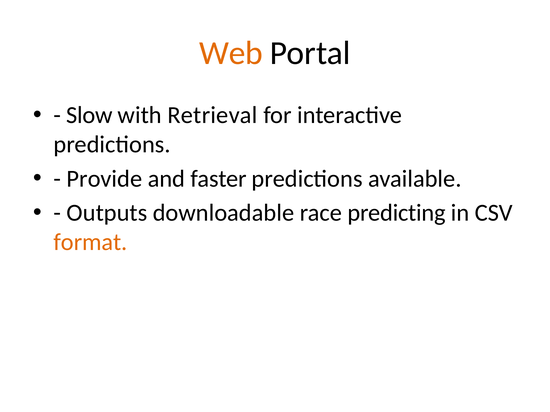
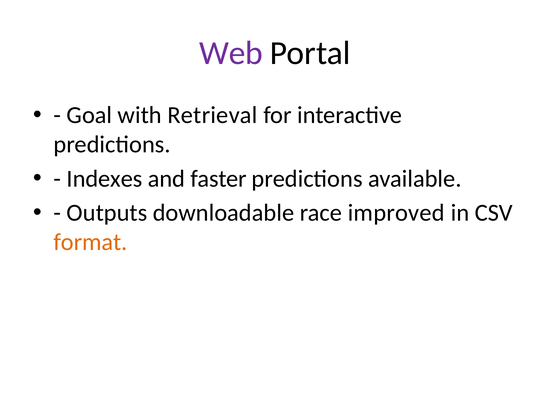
Web colour: orange -> purple (231, 53)
Slow: Slow -> Goal (89, 115)
Provide: Provide -> Indexes (104, 179)
predicting: predicting -> improved (396, 213)
